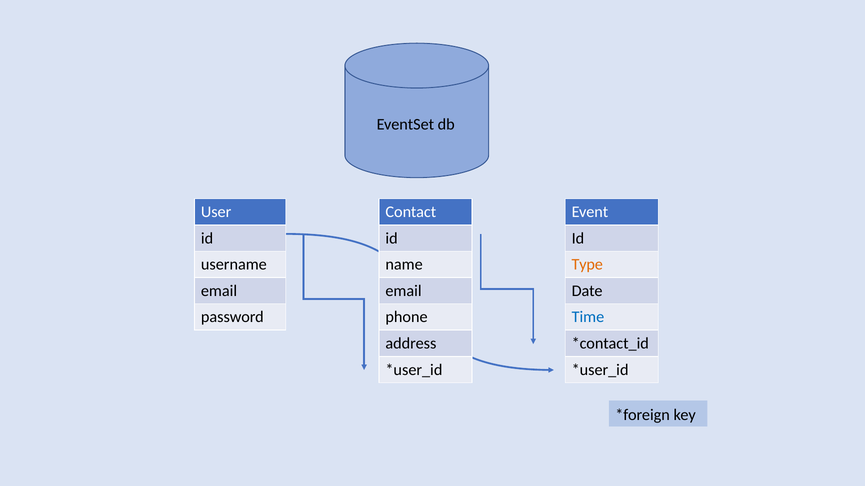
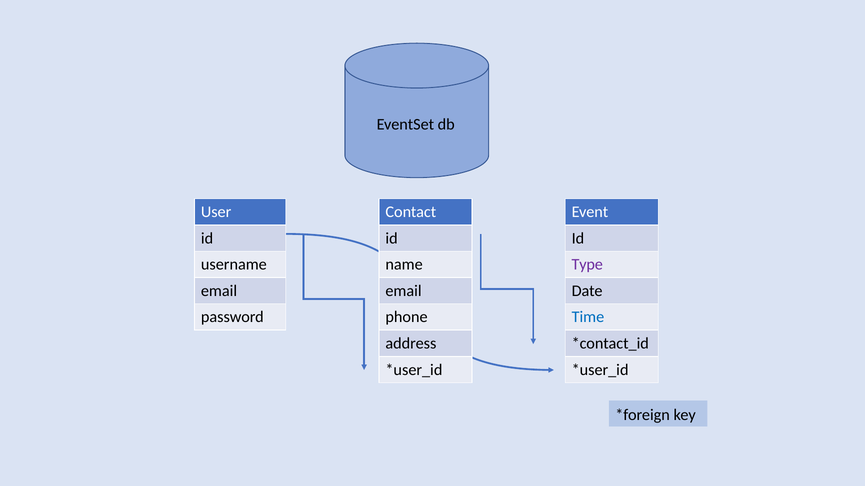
Type colour: orange -> purple (587, 265)
